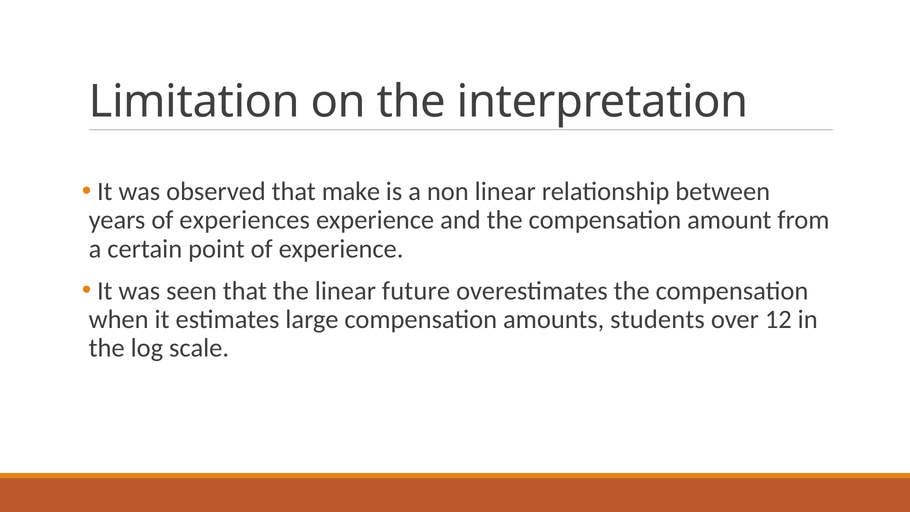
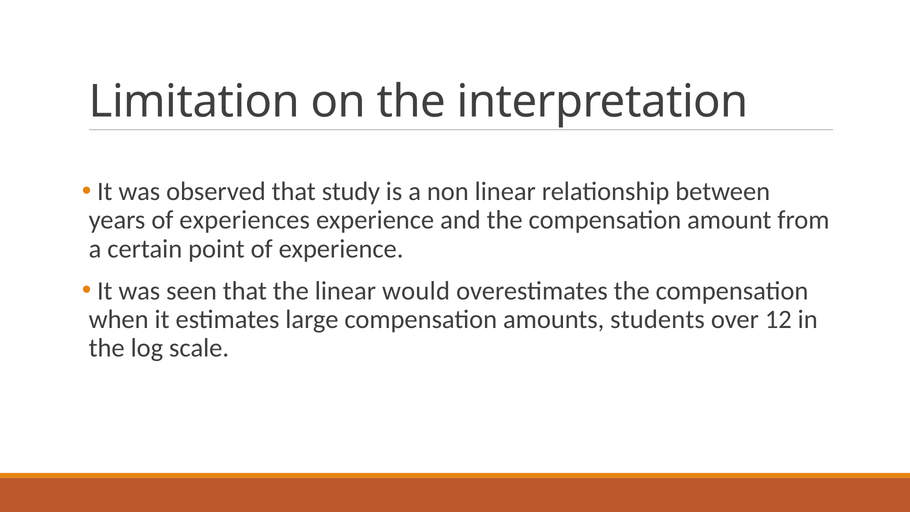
make: make -> study (351, 191)
future: future -> would (416, 291)
